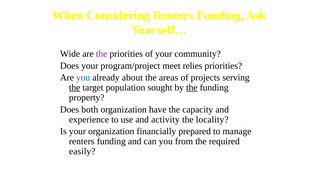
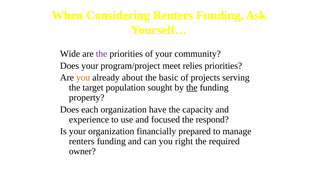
you colour: blue -> orange (83, 78)
areas: areas -> basic (169, 78)
the underline: present -> none (75, 88)
both: both -> each (90, 109)
activity: activity -> focused (166, 119)
locality: locality -> respond (212, 119)
from: from -> right (184, 141)
easily: easily -> owner (82, 151)
